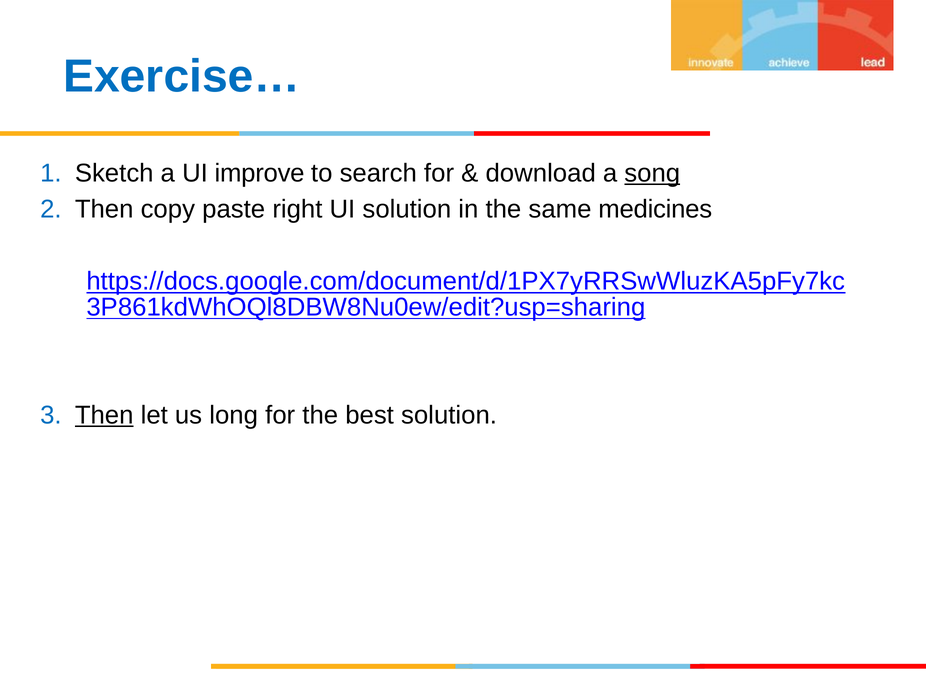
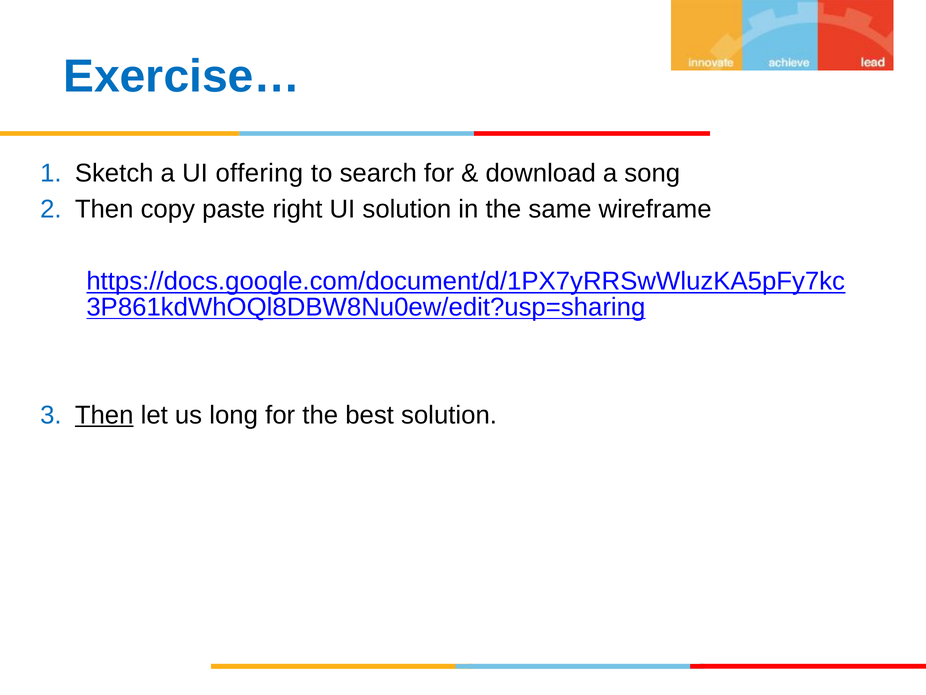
improve: improve -> offering (259, 173)
song underline: present -> none (652, 173)
medicines: medicines -> wireframe (655, 209)
